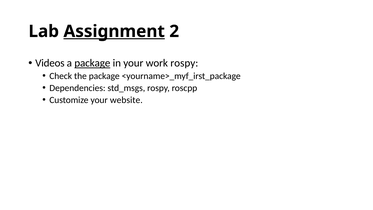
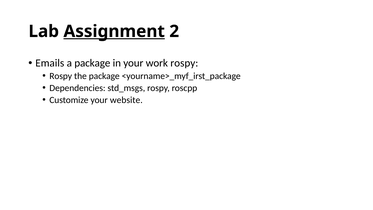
Videos: Videos -> Emails (50, 63)
package underline: present -> none (92, 63)
Check: Check -> Rospy (61, 76)
